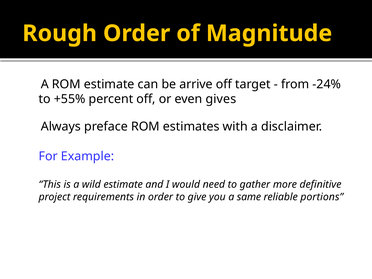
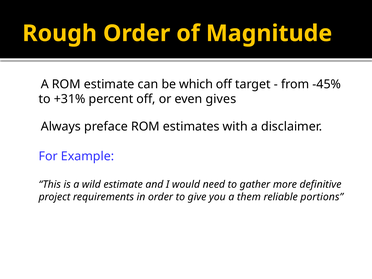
arrive: arrive -> which (196, 84)
-24%: -24% -> -45% (327, 84)
+55%: +55% -> +31% (70, 99)
same: same -> them (249, 197)
